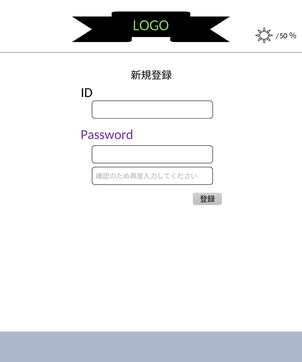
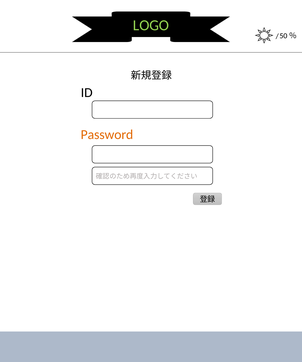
Password colour: purple -> orange (107, 135)
